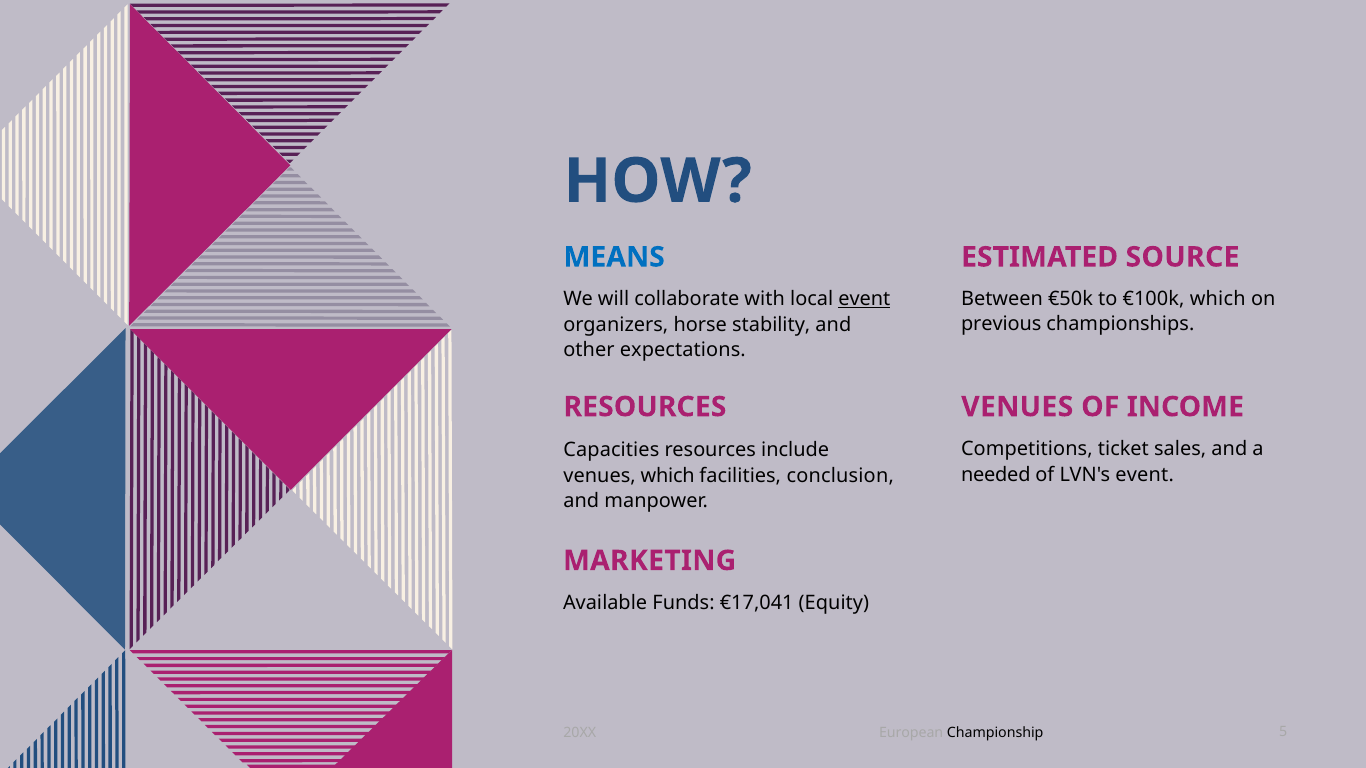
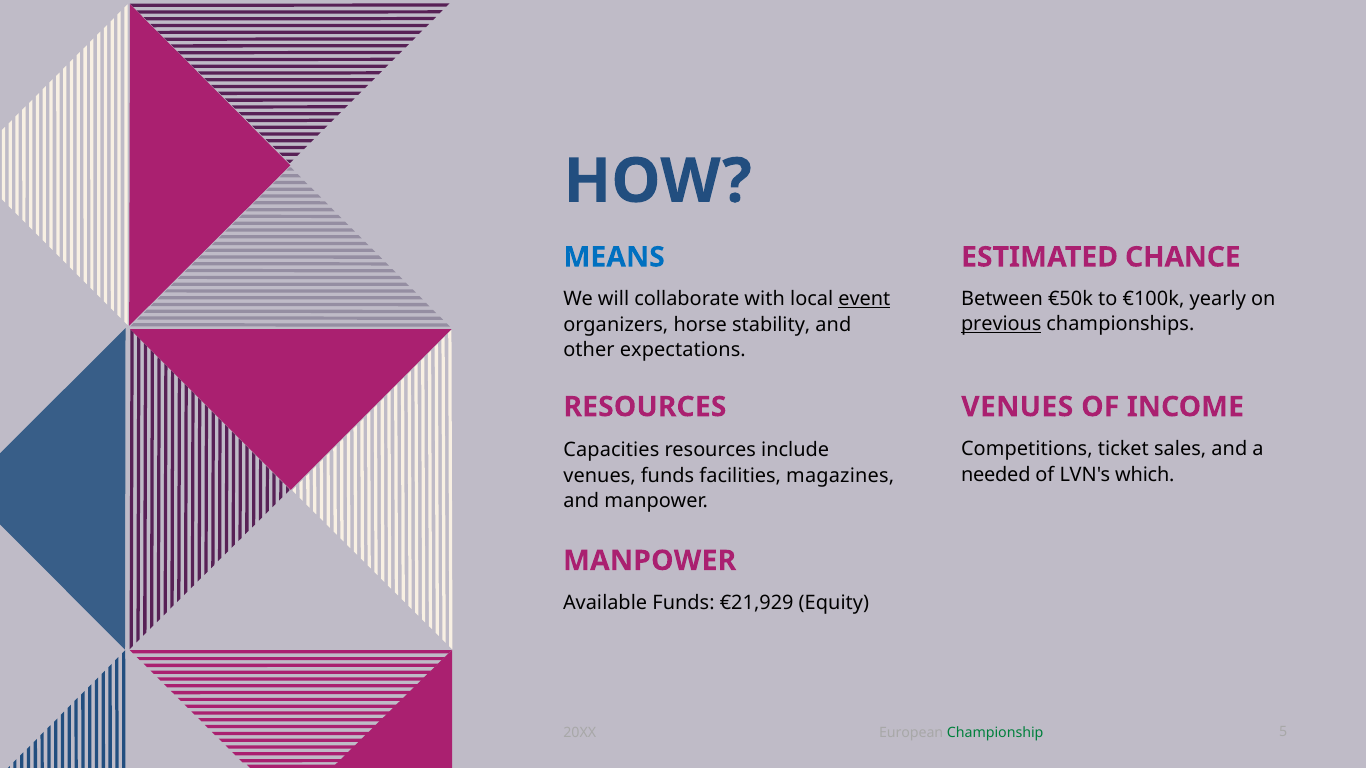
SOURCE: SOURCE -> CHANCE (1183, 257)
€100k which: which -> yearly (1218, 299)
previous underline: none -> present (1001, 324)
LVN's event: event -> which (1145, 475)
venues which: which -> funds (668, 476)
conclusion: conclusion -> magazines (840, 476)
MARKETING: MARKETING -> MANPOWER (650, 561)
€17,041: €17,041 -> €21,929 (757, 603)
Championship colour: black -> green (995, 733)
